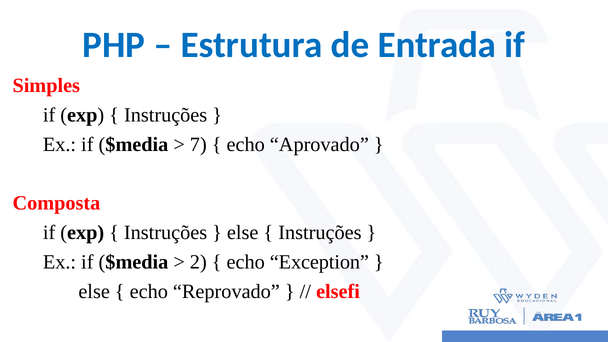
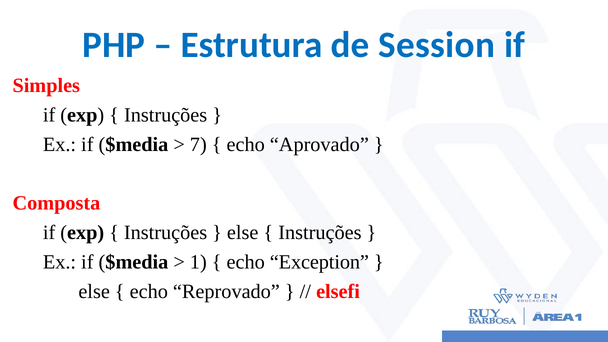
Entrada: Entrada -> Session (437, 45)
2: 2 -> 1 (198, 262)
